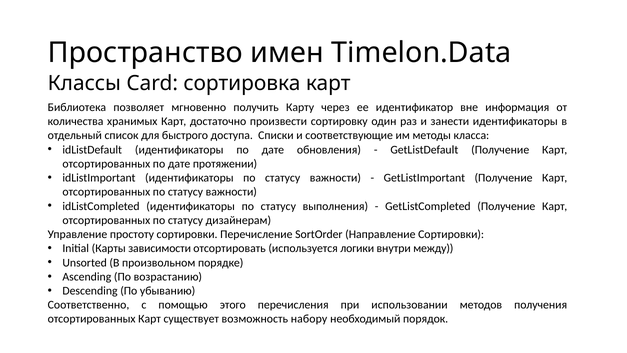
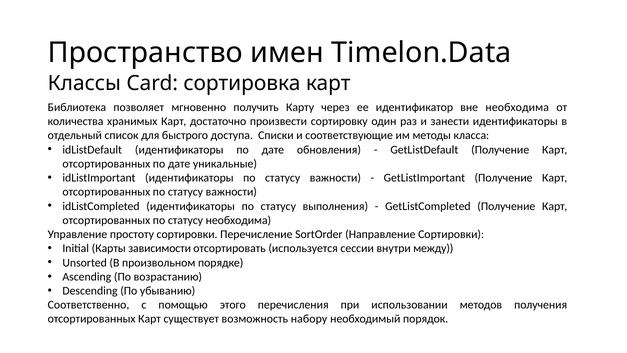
вне информация: информация -> необходима (517, 107)
протяжении: протяжении -> уникальные (225, 164)
статусу дизайнерам: дизайнерам -> необходима (238, 220)
логики: логики -> сессии (357, 248)
